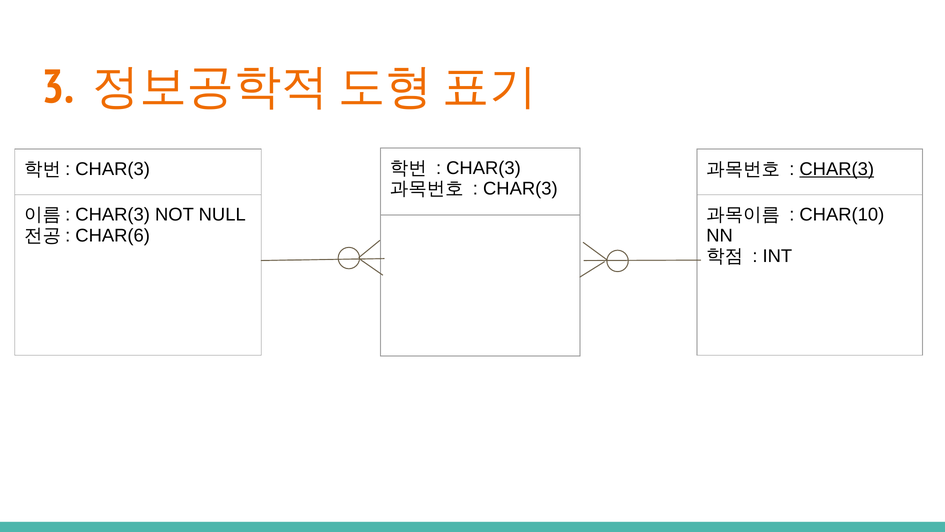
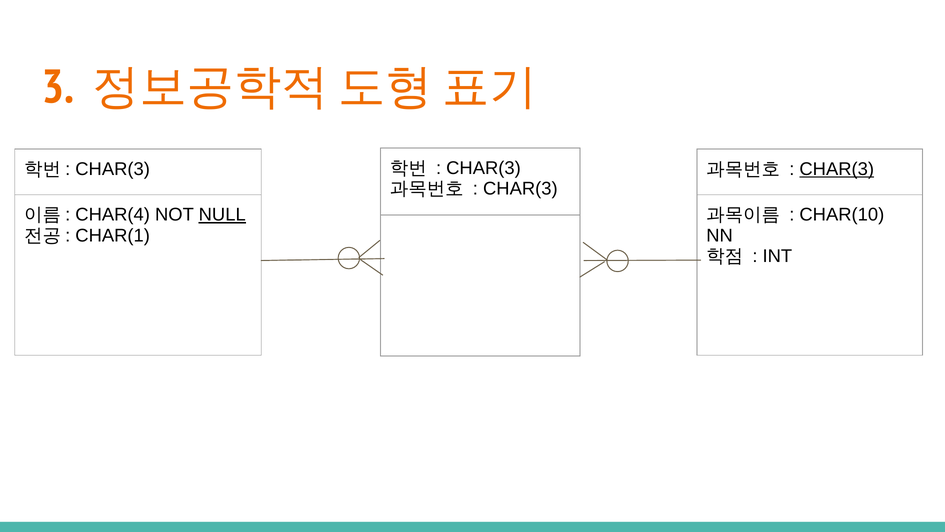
CHAR(3: CHAR(3 -> CHAR(4 (113, 215)
NULL underline: none -> present (222, 215)
CHAR(6: CHAR(6 -> CHAR(1 (113, 235)
